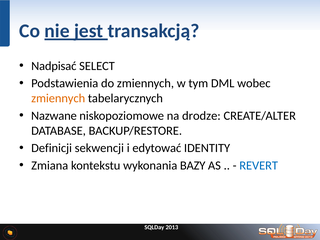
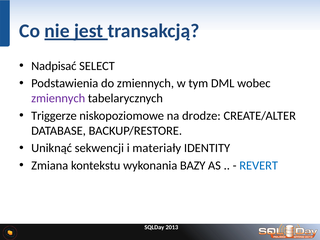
zmiennych colour: orange -> purple (58, 98)
Nazwane: Nazwane -> Triggerze (54, 116)
Definicji: Definicji -> Uniknąć (52, 148)
edytować: edytować -> materiały (157, 148)
